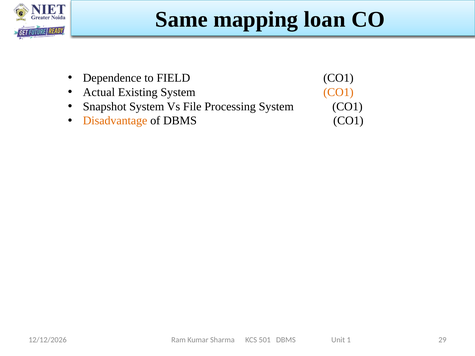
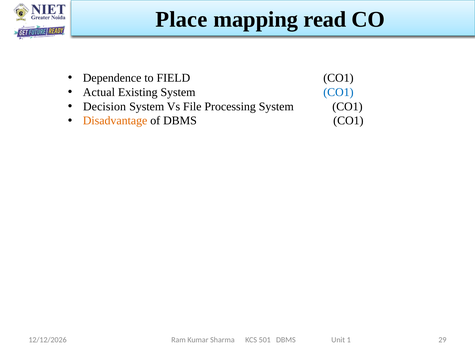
Same: Same -> Place (181, 19)
loan: loan -> read (325, 19)
CO1 colour: orange -> blue (338, 92)
Snapshot: Snapshot -> Decision (105, 107)
